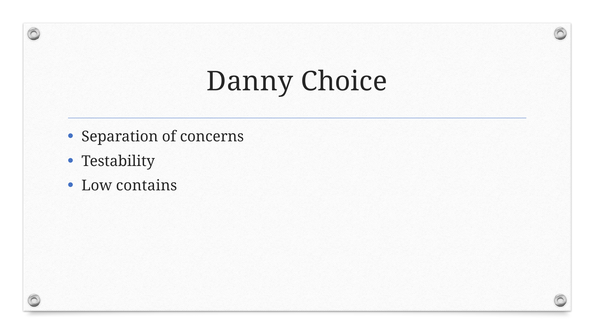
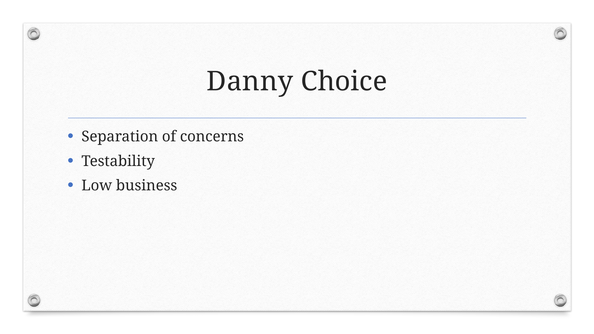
contains: contains -> business (147, 186)
